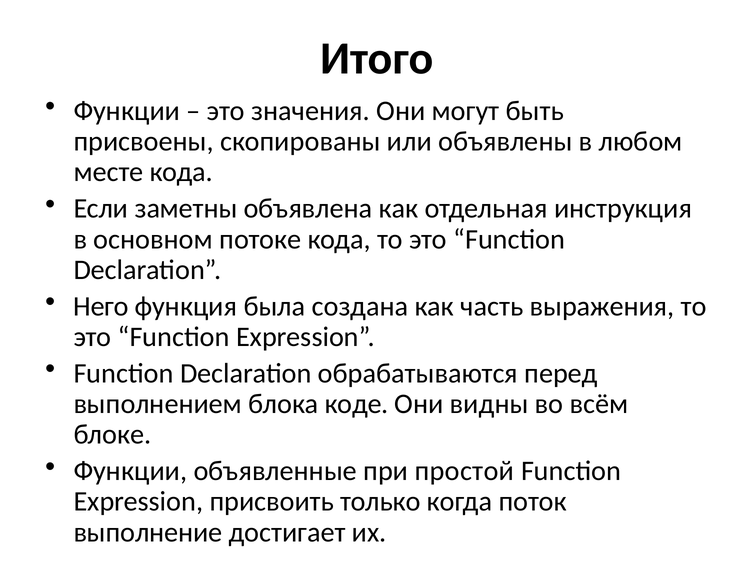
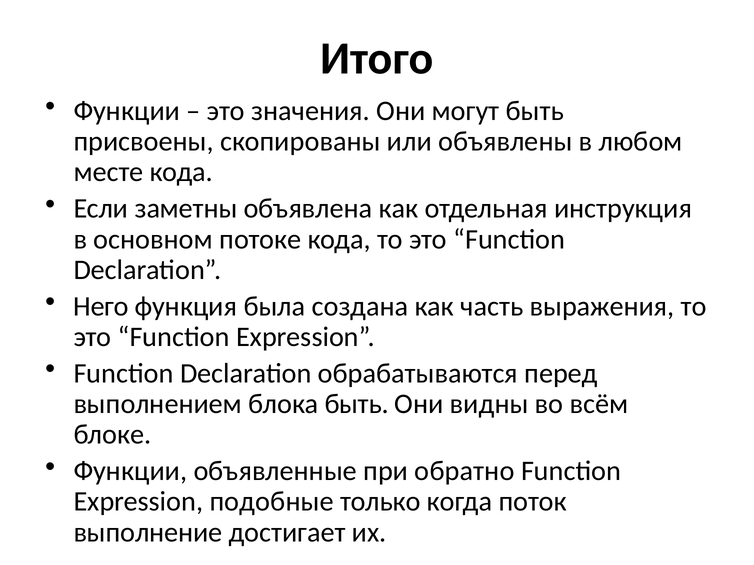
блока коде: коде -> быть (357, 404)
простой: простой -> обратно (465, 472)
присвоить: присвоить -> подобные (272, 502)
